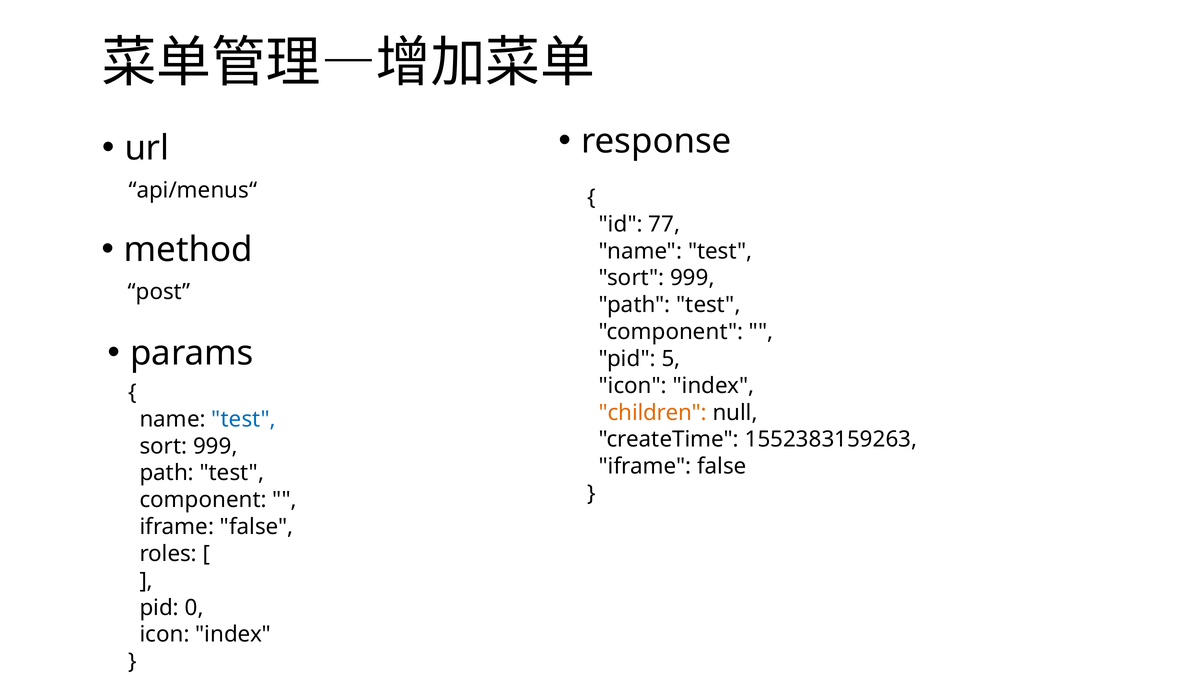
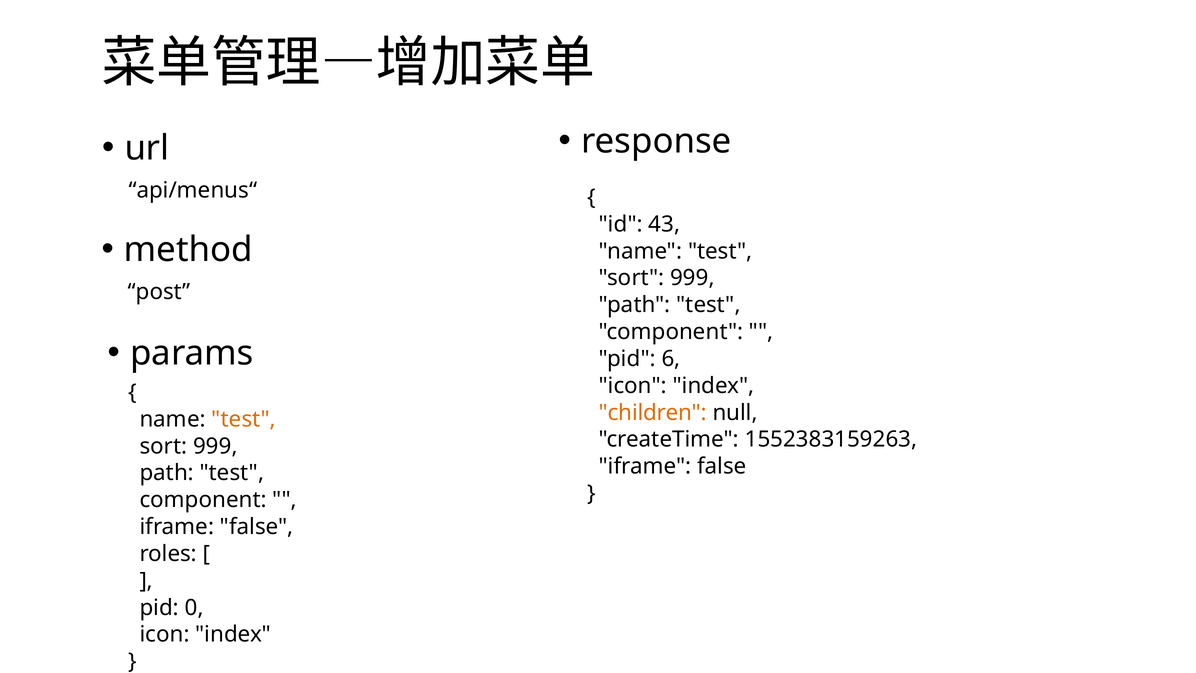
77: 77 -> 43 (664, 224)
5: 5 -> 6 (671, 359)
test colour: blue -> orange (244, 419)
